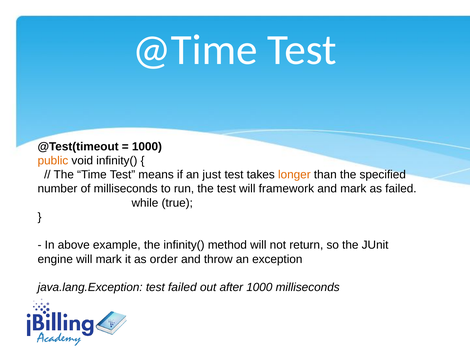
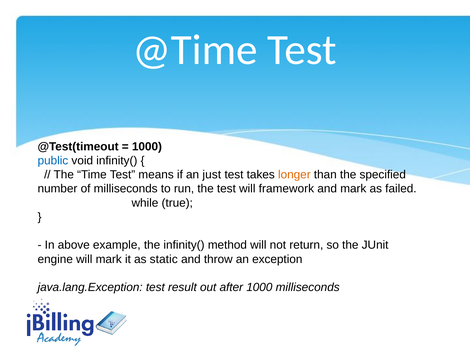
public colour: orange -> blue (53, 161)
order: order -> static (164, 260)
test failed: failed -> result (182, 288)
